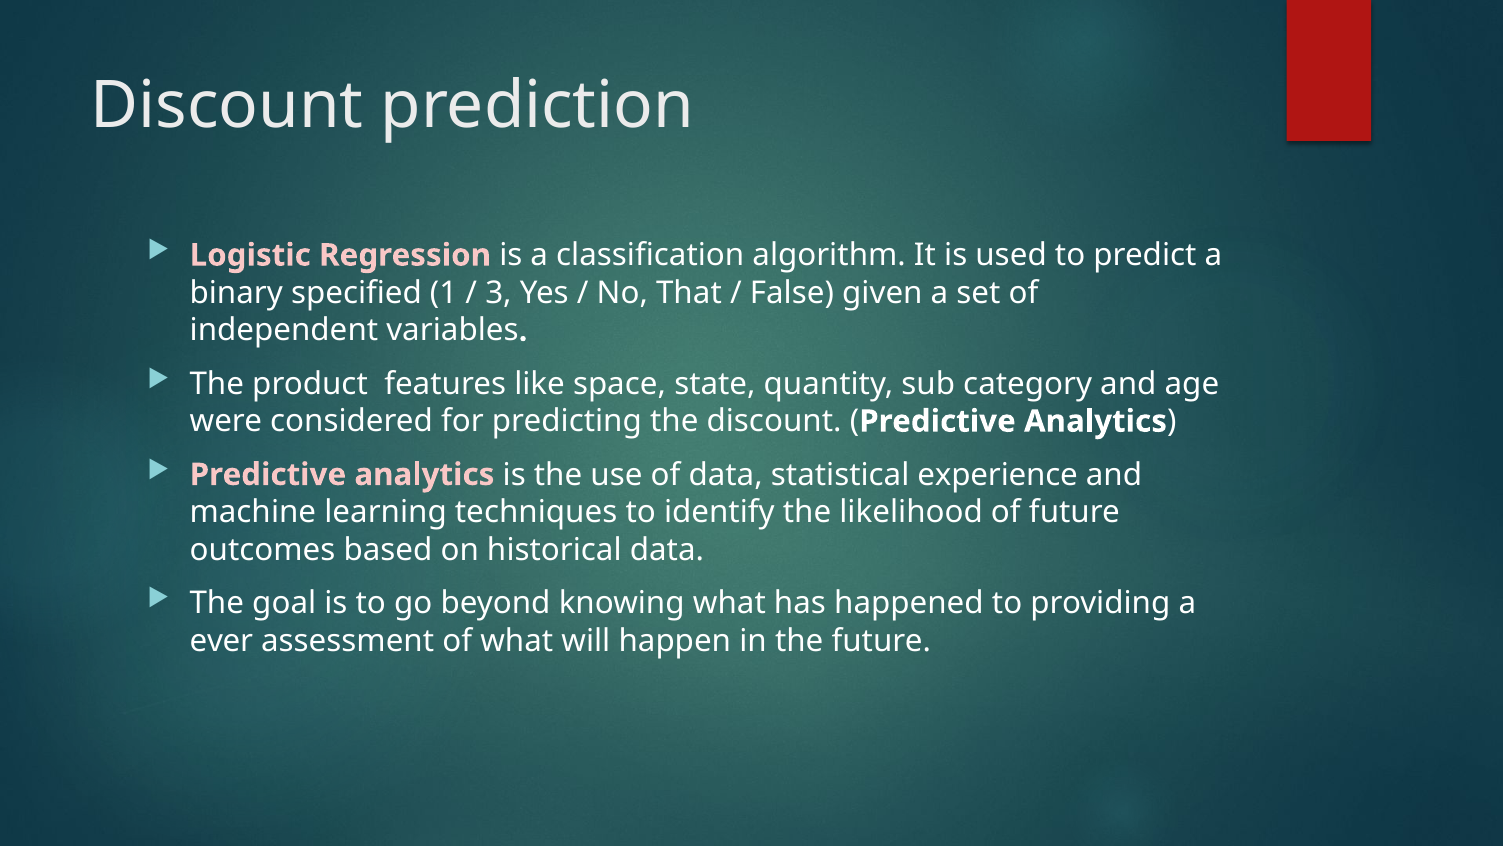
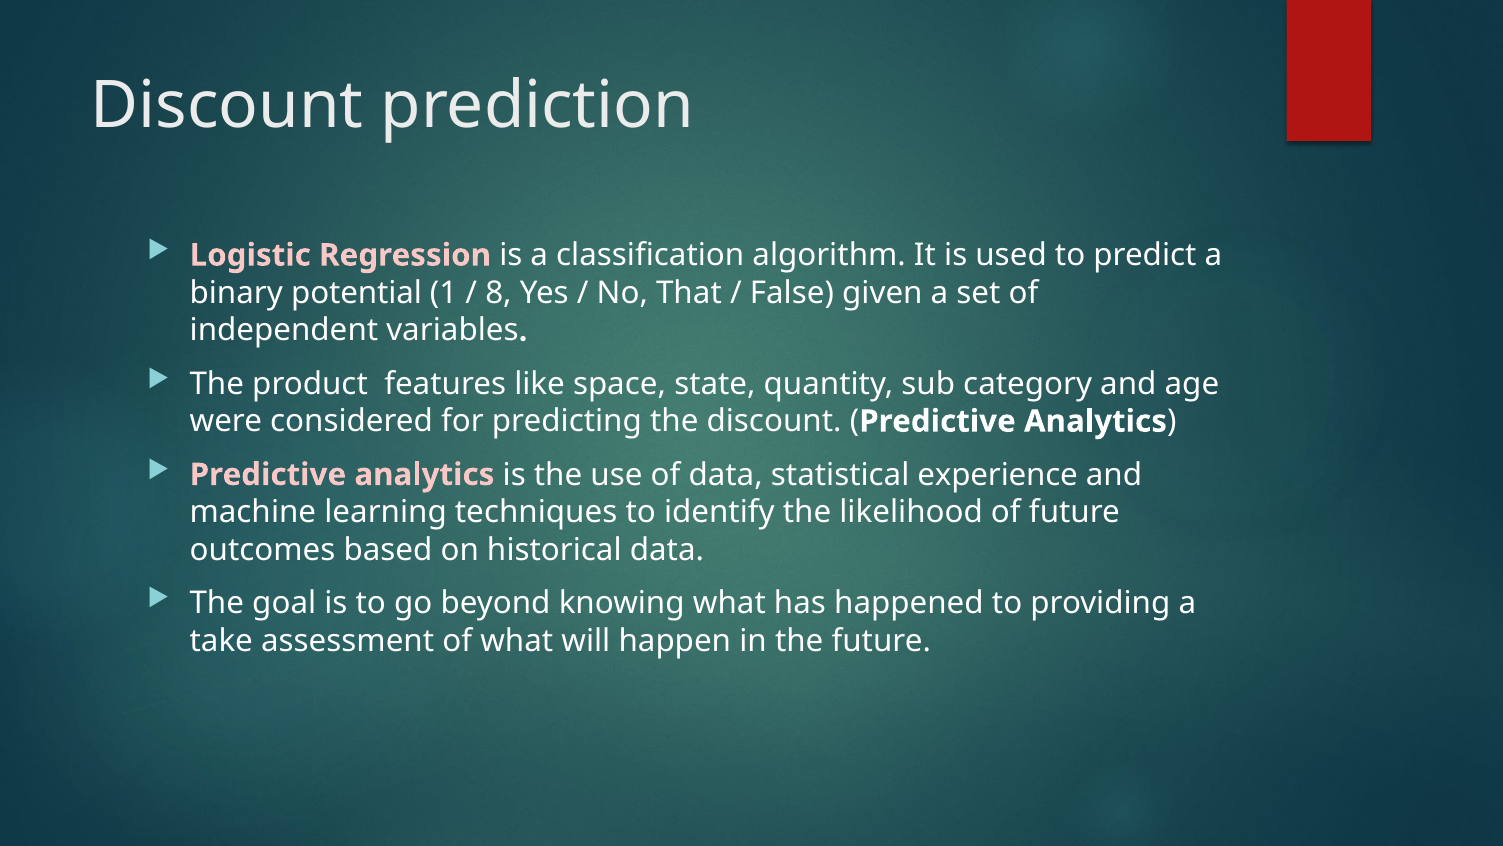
specified: specified -> potential (357, 293)
3: 3 -> 8 (498, 293)
ever: ever -> take (221, 640)
